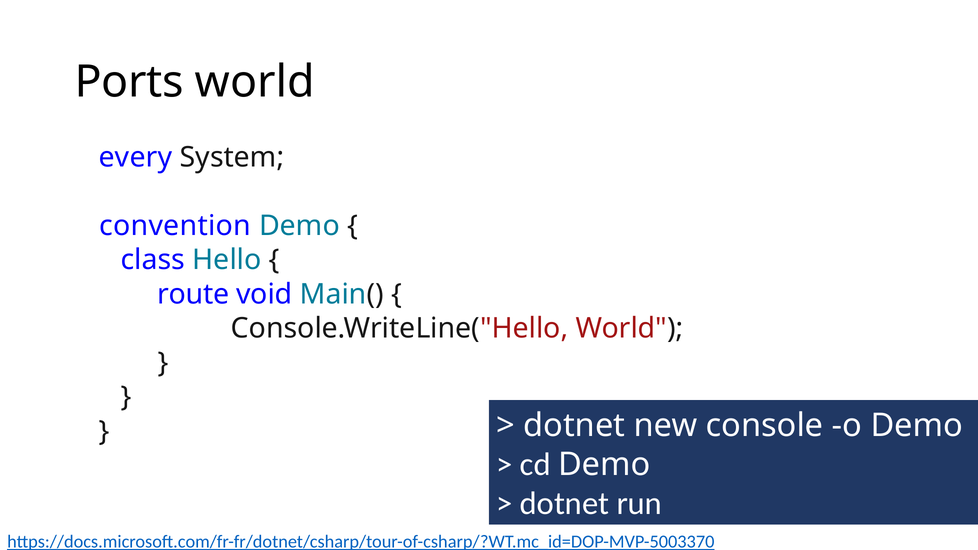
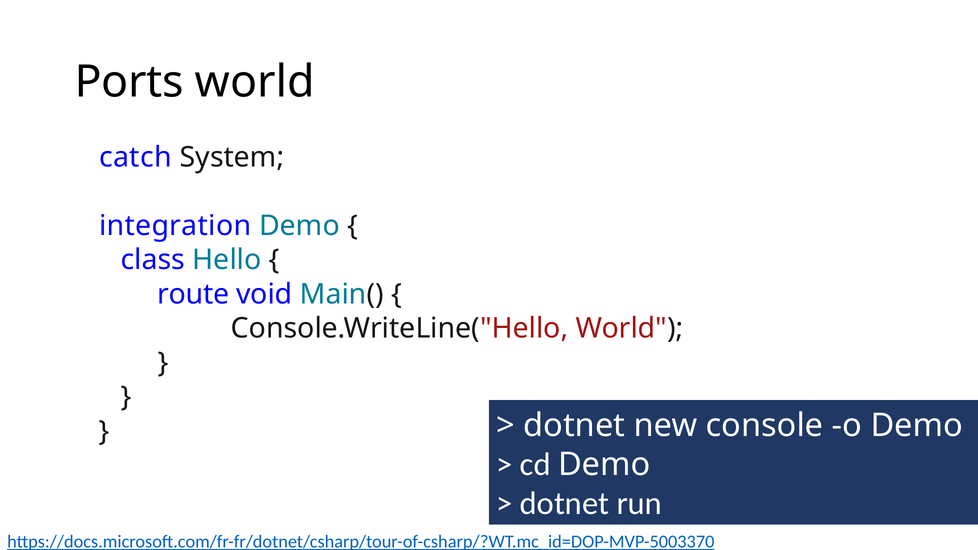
every: every -> catch (135, 157)
convention: convention -> integration (175, 226)
